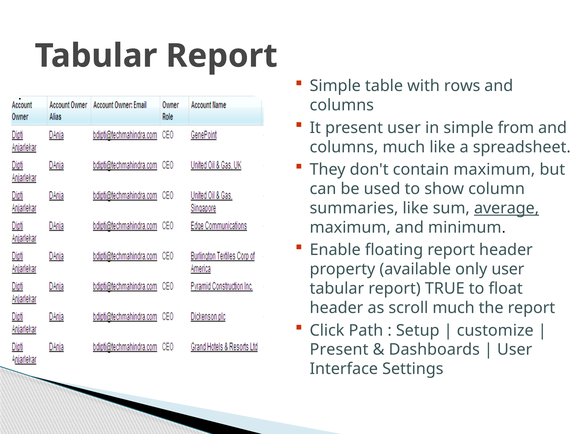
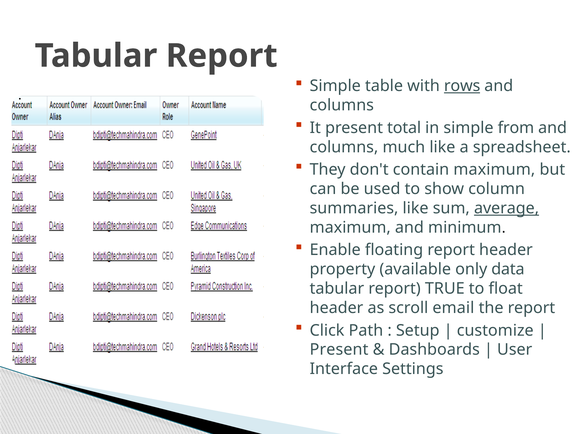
rows underline: none -> present (462, 86)
present user: user -> total (404, 128)
only user: user -> data (508, 269)
scroll much: much -> email (453, 308)
